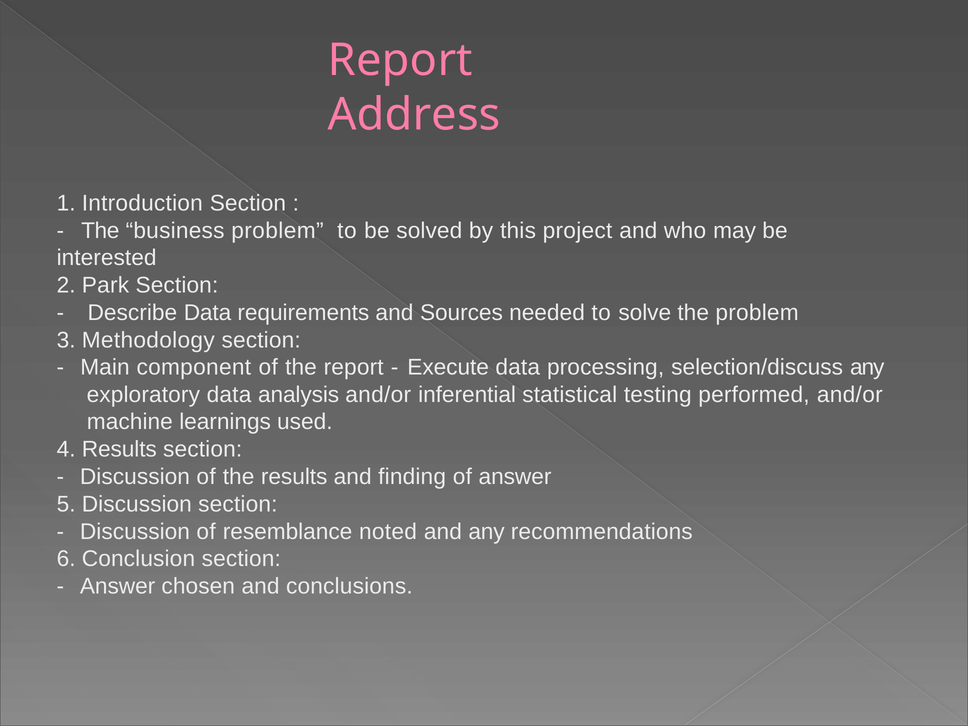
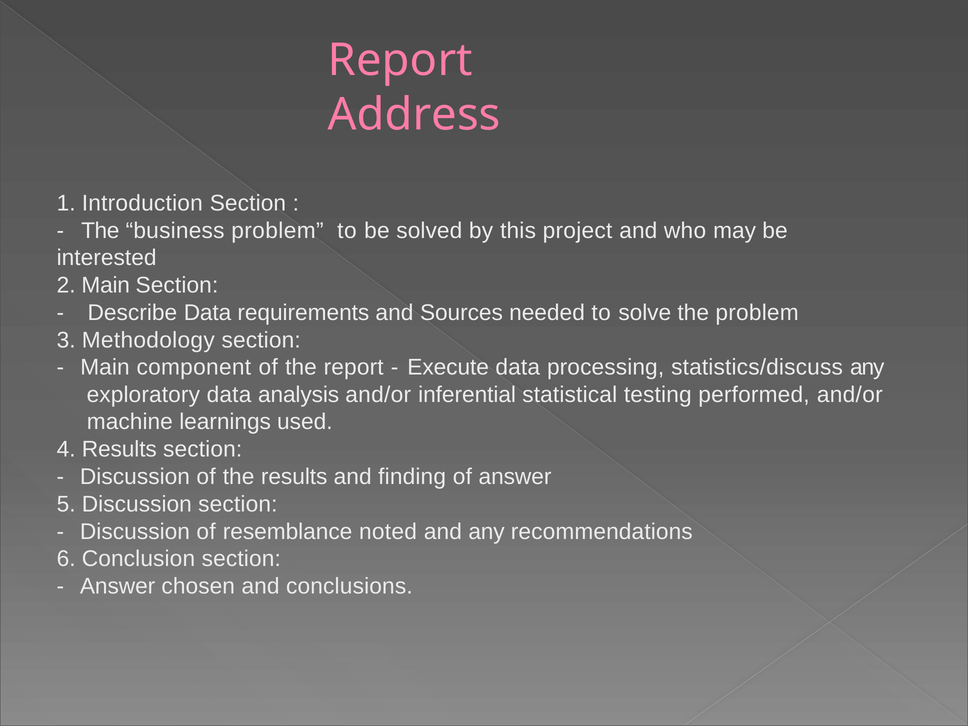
2 Park: Park -> Main (106, 285)
selection/discuss: selection/discuss -> statistics/discuss (757, 367)
